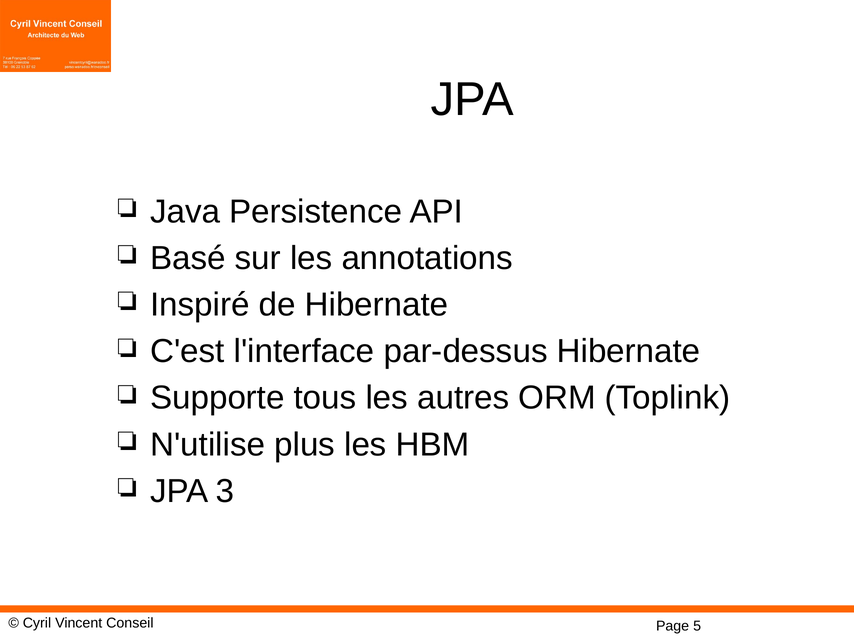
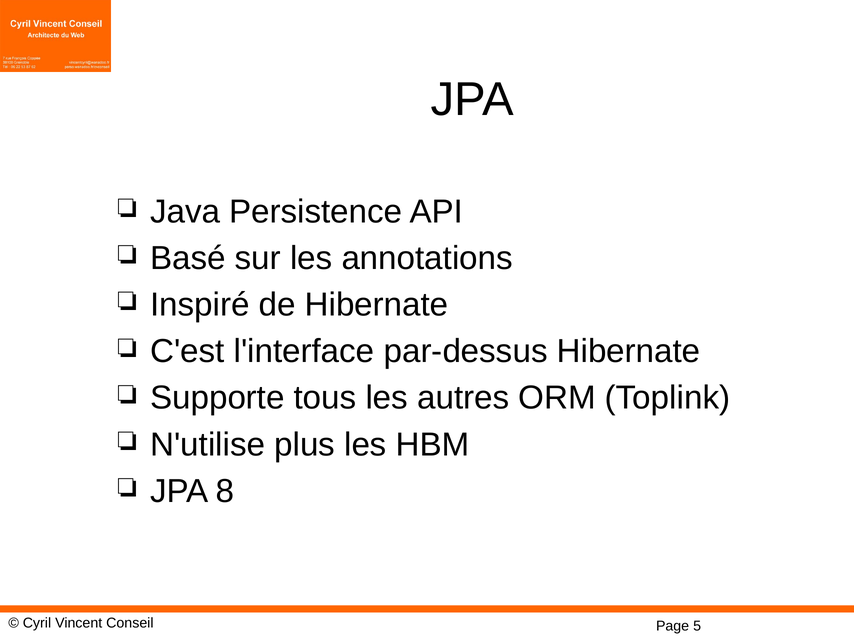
3: 3 -> 8 (225, 491)
